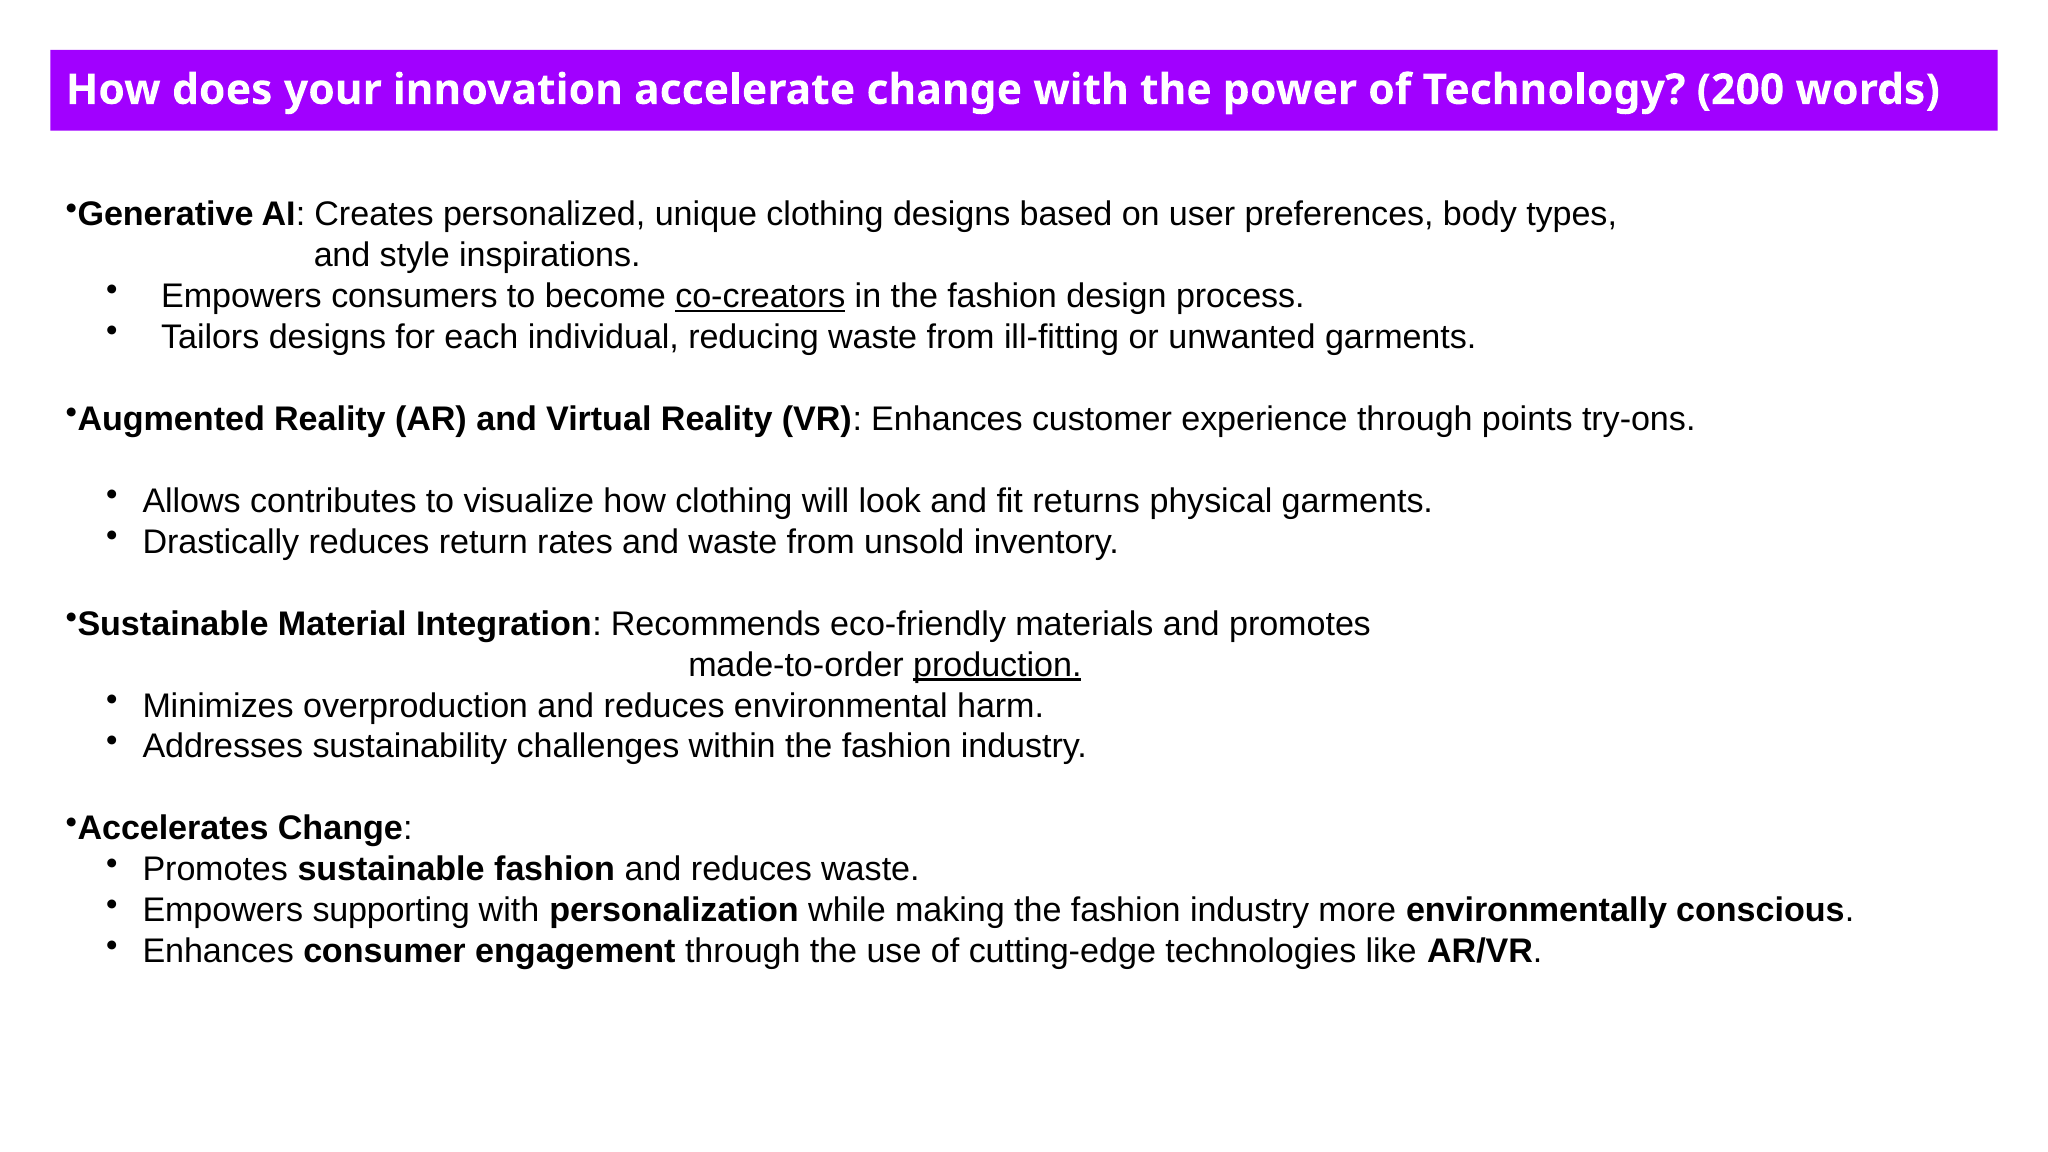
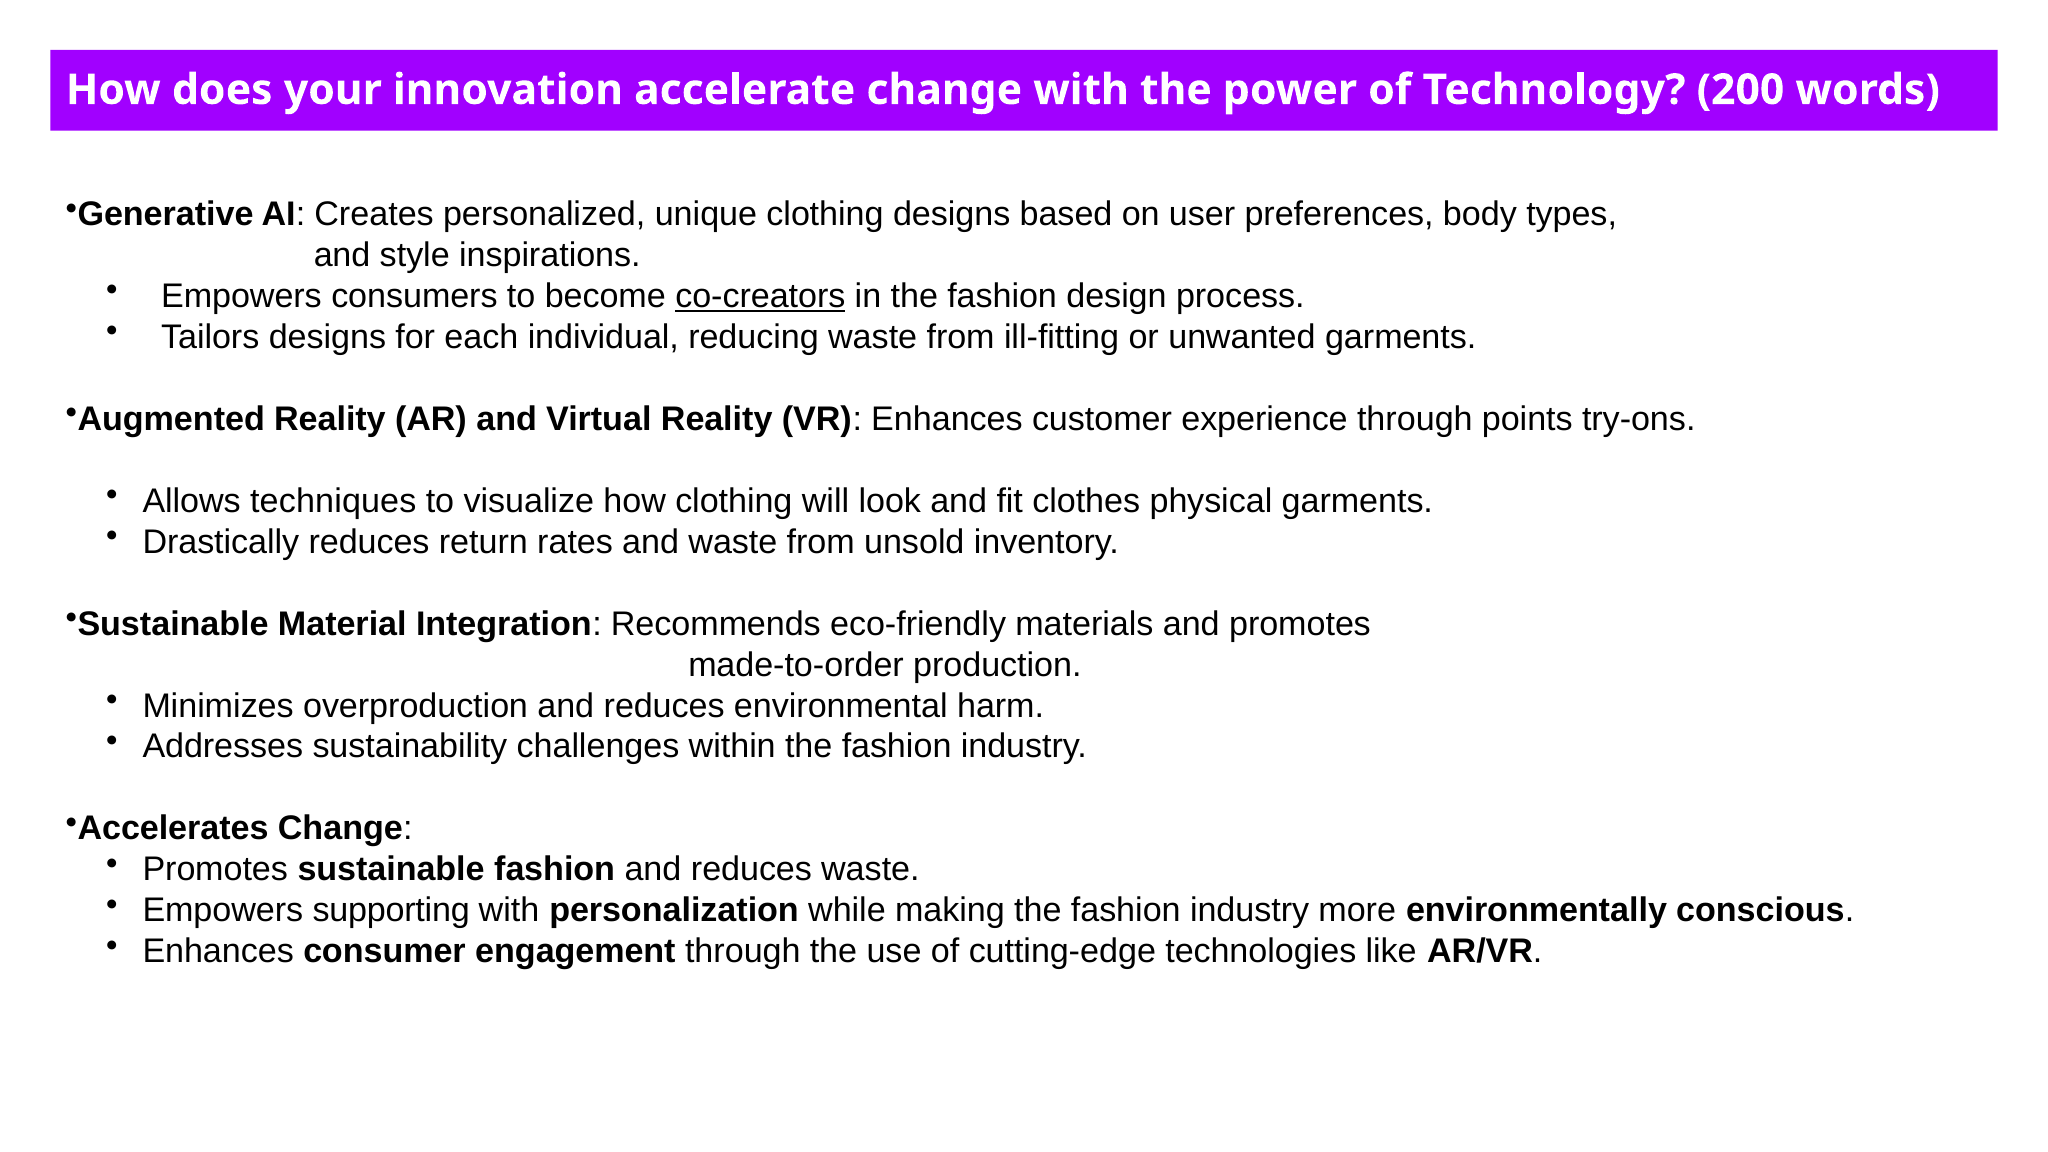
contributes: contributes -> techniques (333, 501)
returns: returns -> clothes (1086, 501)
production underline: present -> none (997, 665)
